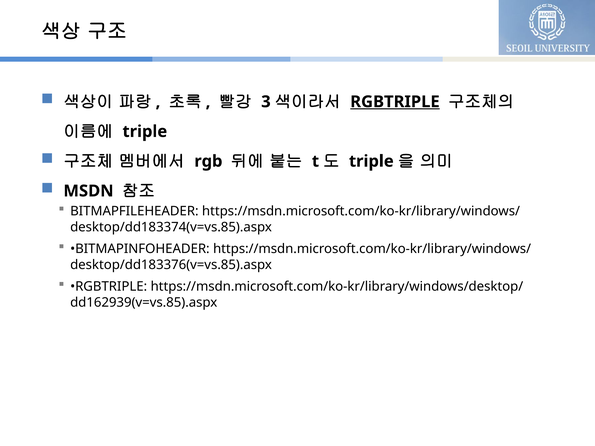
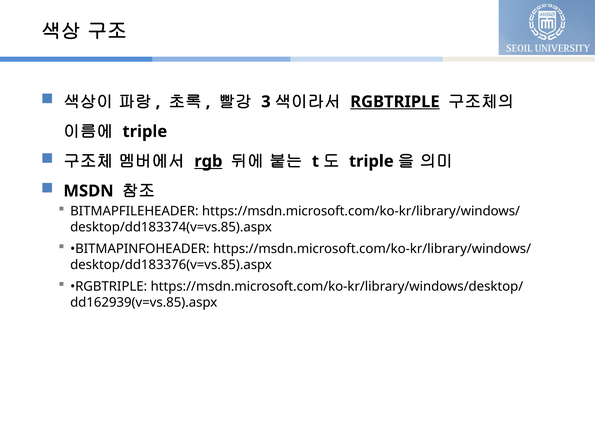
rgb underline: none -> present (208, 161)
